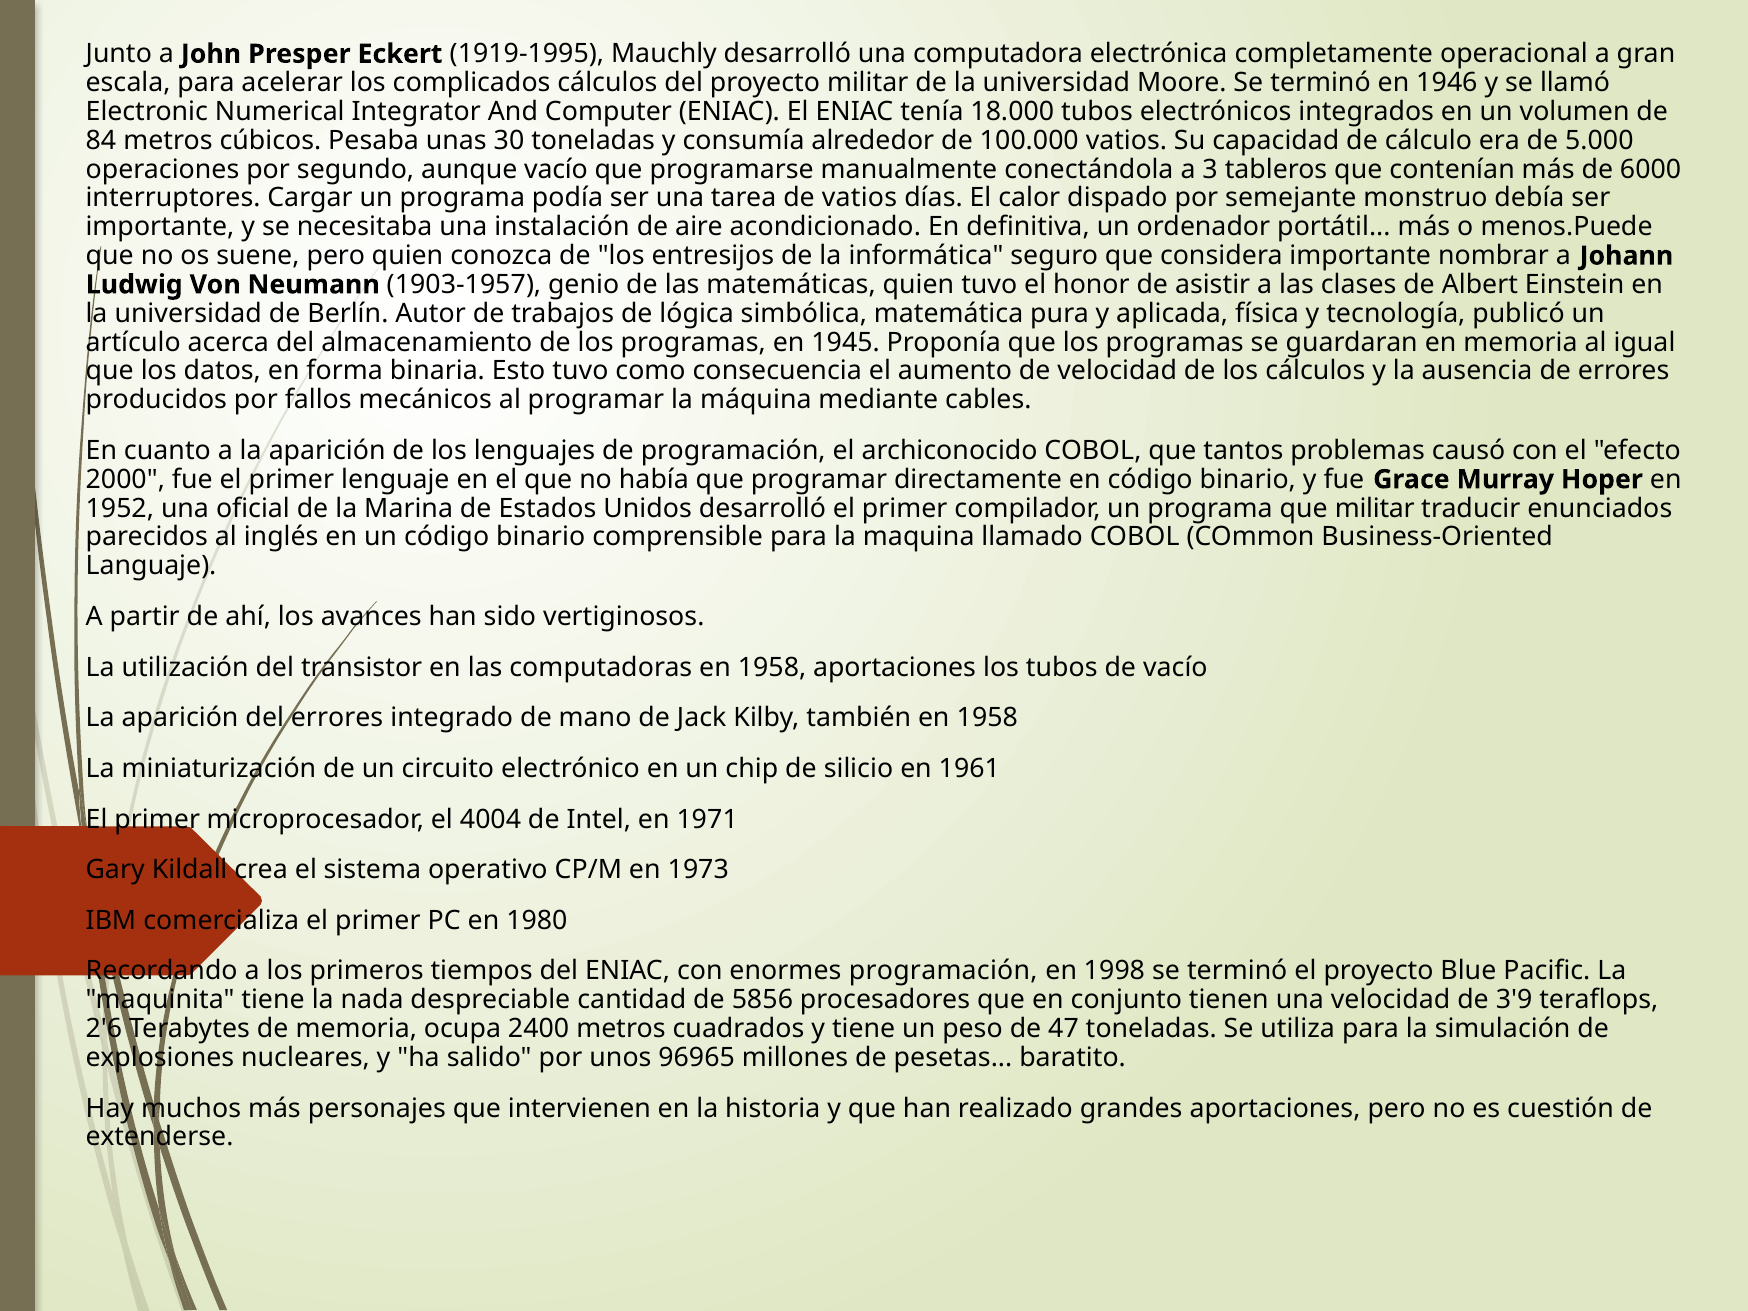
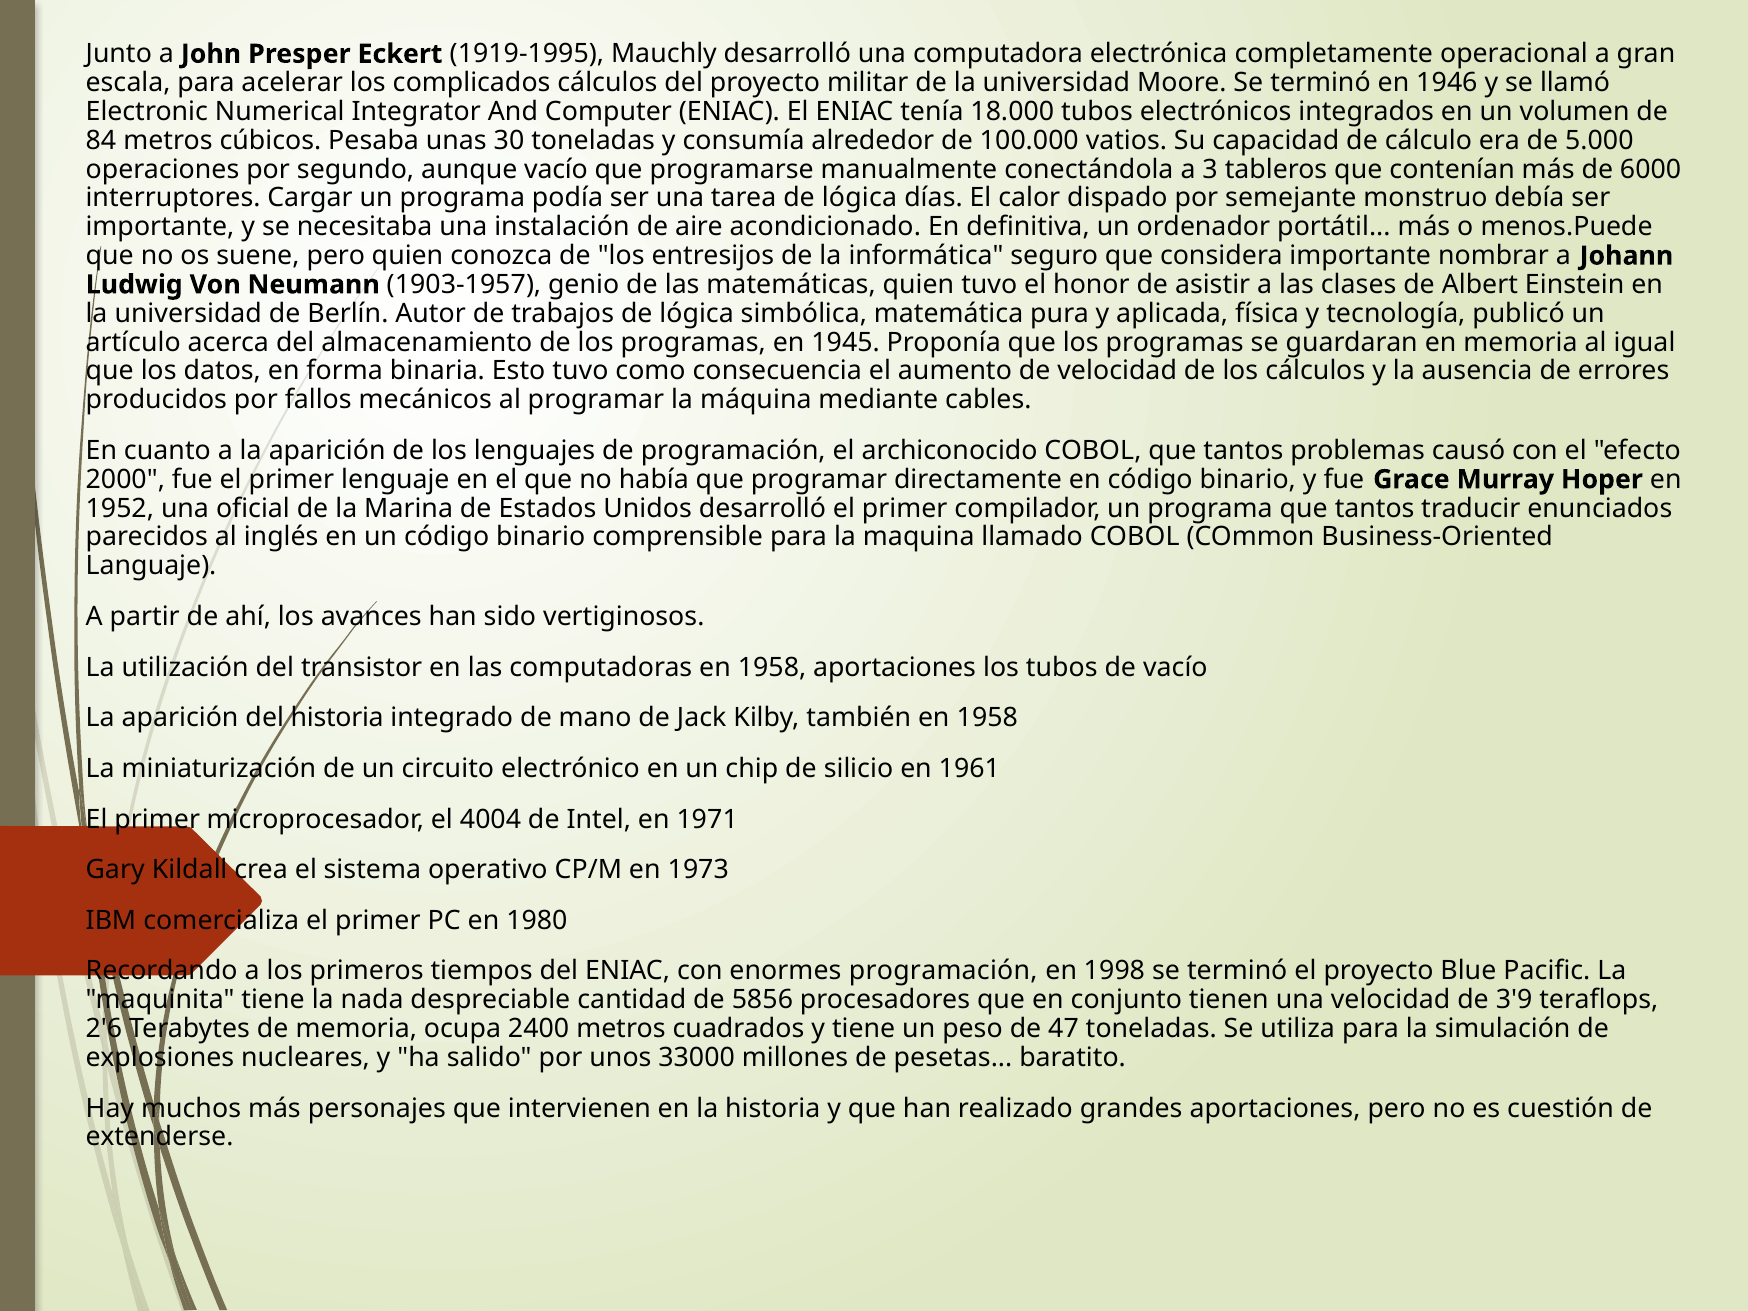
tarea de vatios: vatios -> lógica (859, 198)
programa que militar: militar -> tantos (1375, 508)
del errores: errores -> historia (337, 718)
96965: 96965 -> 33000 (697, 1058)
